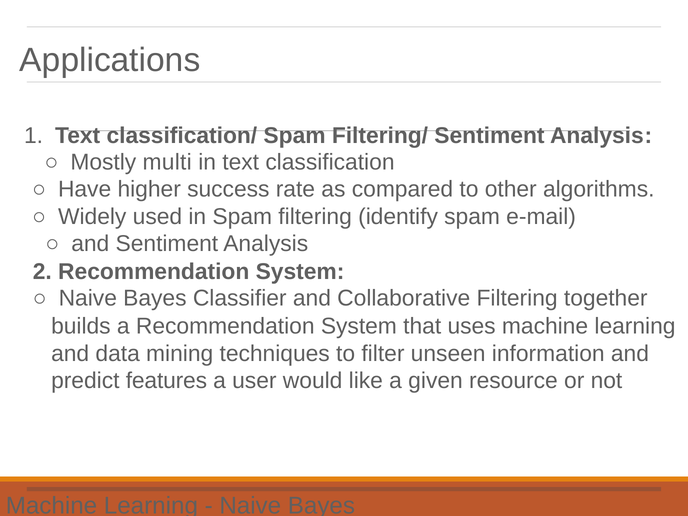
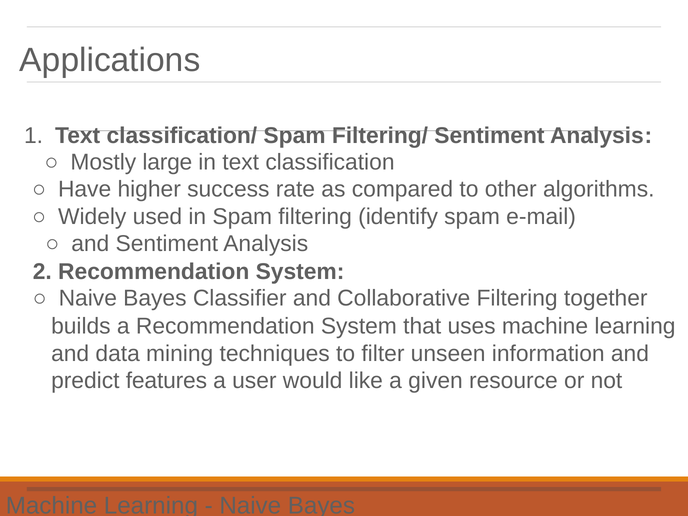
multi: multi -> large (167, 162)
